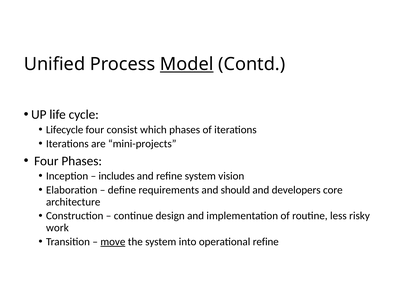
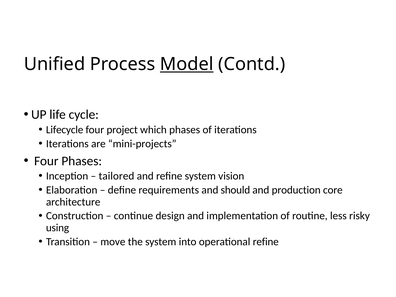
consist: consist -> project (122, 130)
includes: includes -> tailored (116, 176)
developers: developers -> production (296, 190)
work: work -> using (58, 228)
move underline: present -> none (113, 242)
